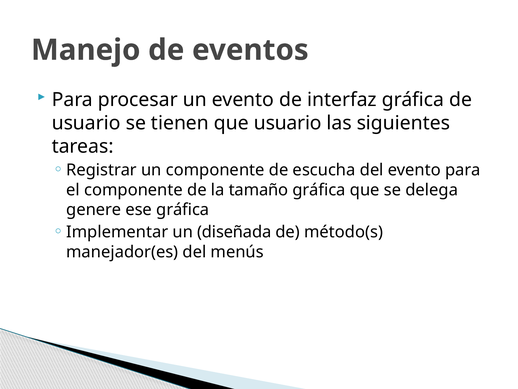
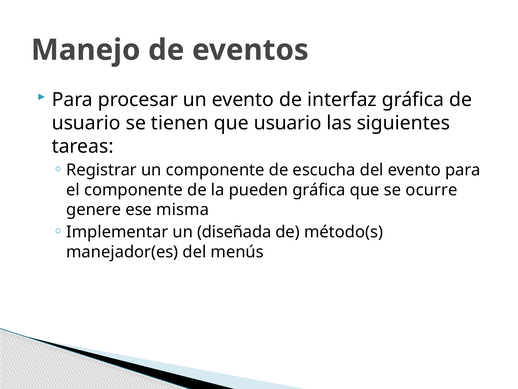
tamaño: tamaño -> pueden (258, 190)
delega: delega -> ocurre (432, 190)
ese gráfica: gráfica -> misma (183, 210)
